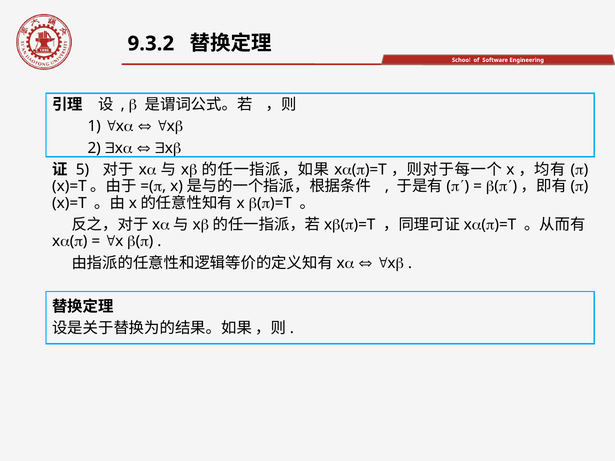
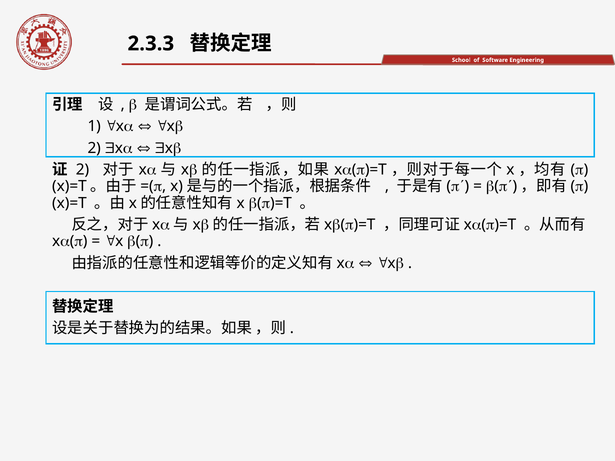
9.3.2: 9.3.2 -> 2.3.3 (151, 44)
5: 5 -> 2 (82, 170)
